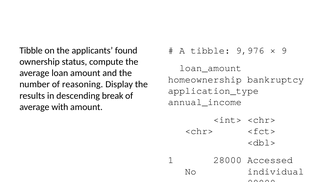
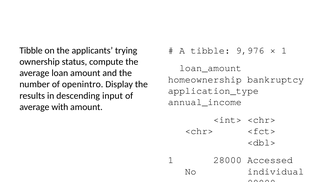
9: 9 -> 1 (284, 50)
found: found -> trying (126, 50)
reasoning: reasoning -> openintro (83, 85)
break: break -> input (113, 96)
